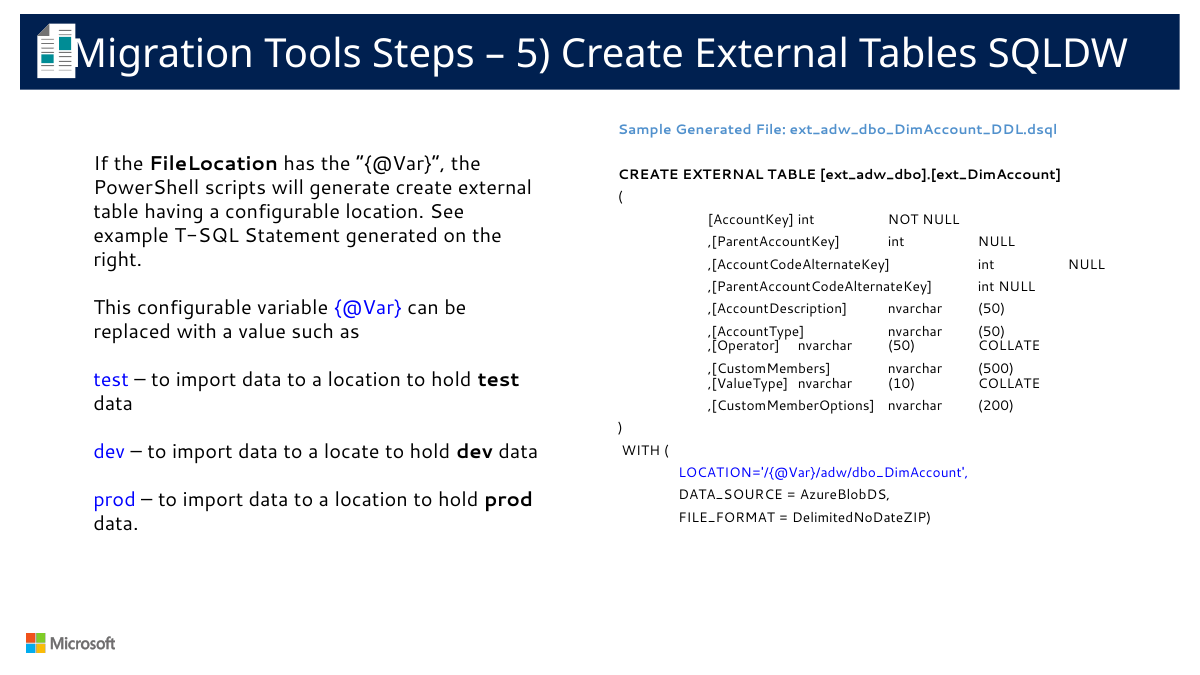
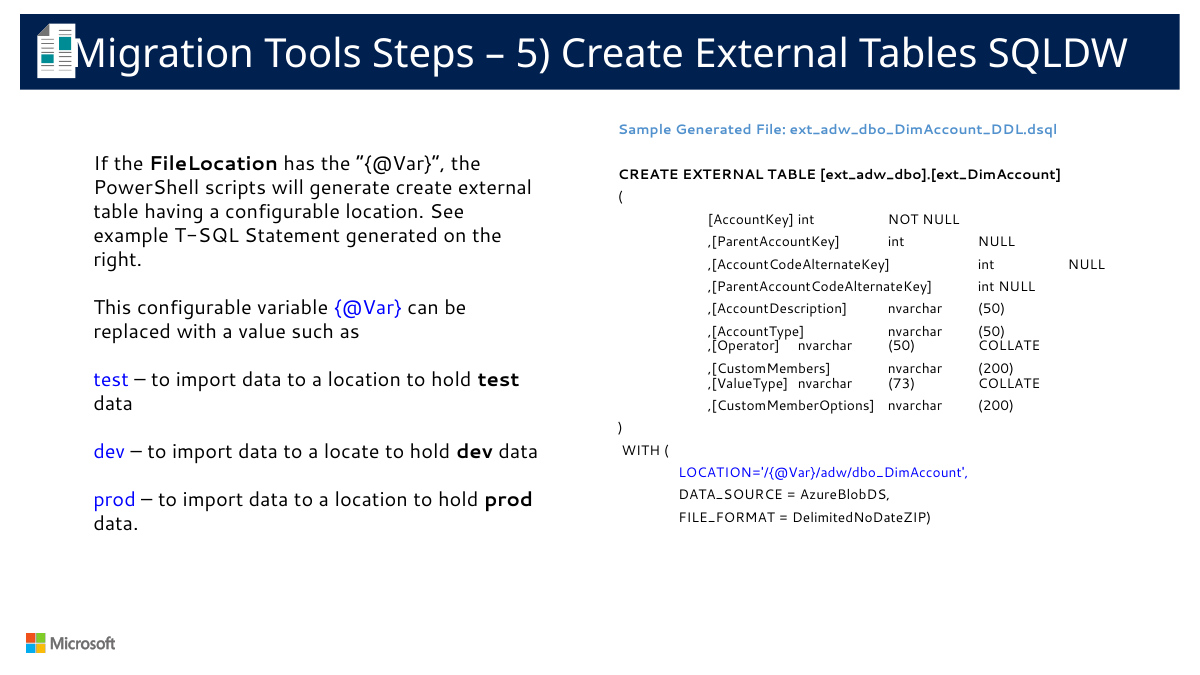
,[CustomMembers nvarchar 500: 500 -> 200 (996, 369)
10: 10 -> 73 (902, 384)
